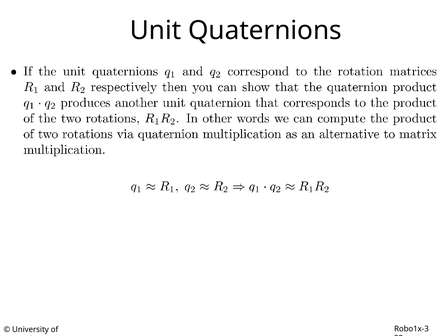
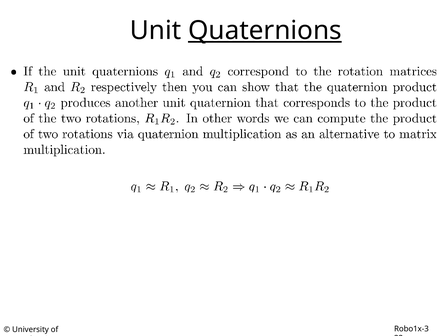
Quaternions underline: none -> present (265, 30)
